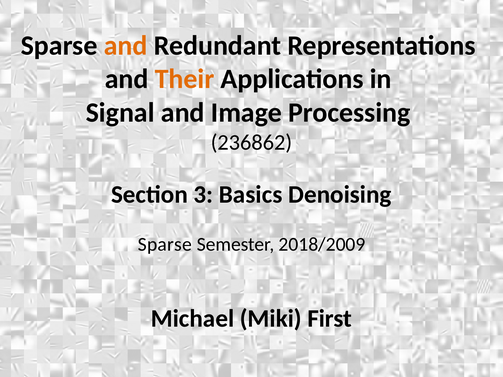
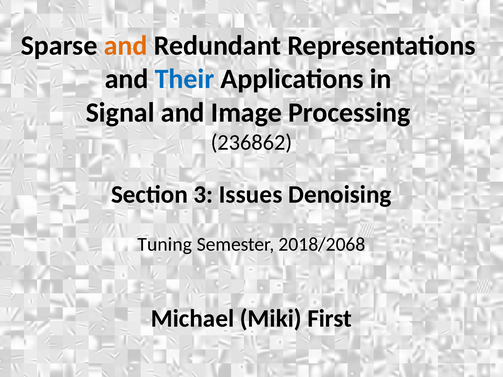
Their colour: orange -> blue (185, 79)
Basics: Basics -> Issues (251, 195)
Sparse: Sparse -> Tuning (165, 245)
2018/2009: 2018/2009 -> 2018/2068 (322, 245)
